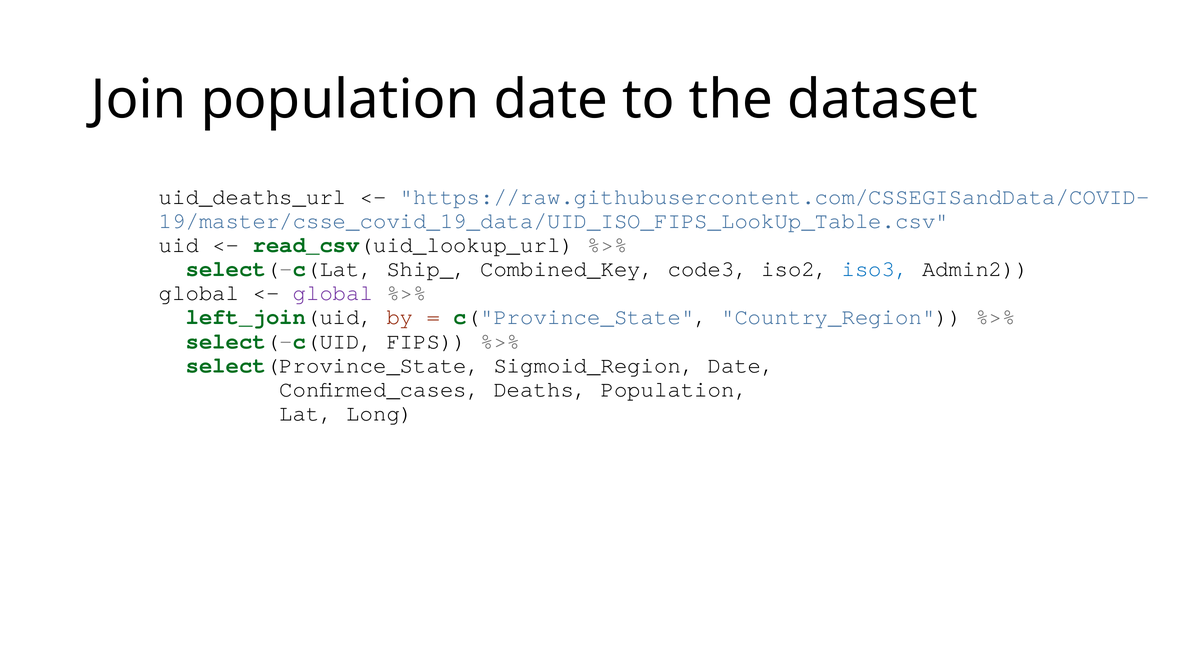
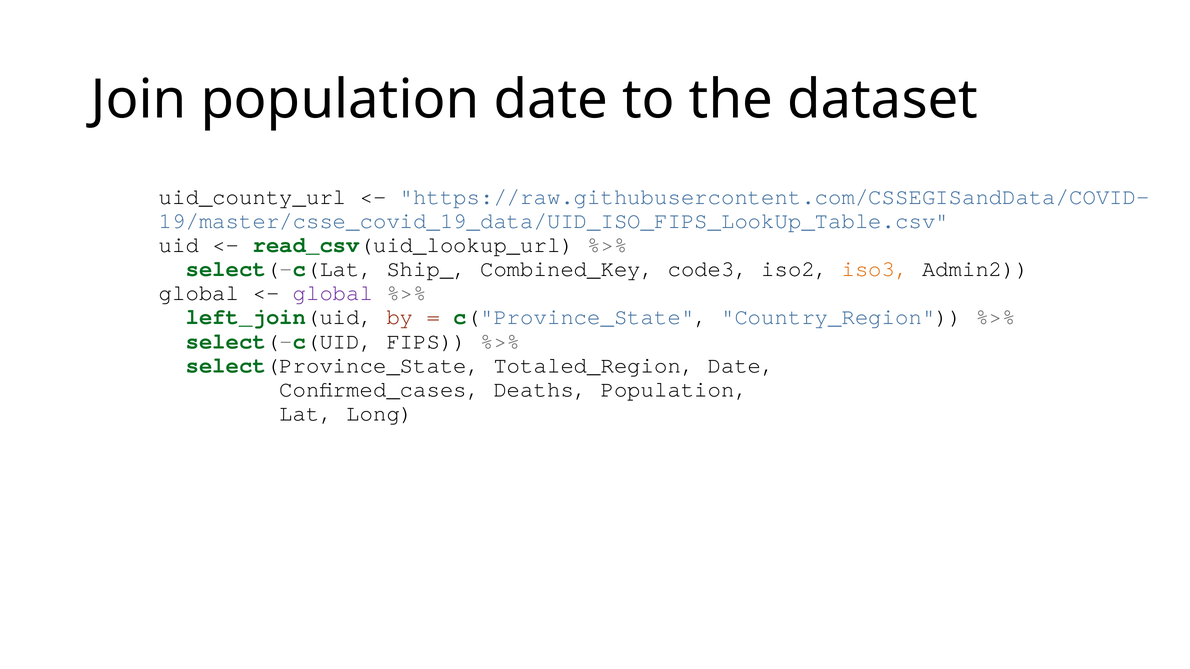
uid_deaths_url: uid_deaths_url -> uid_county_url (253, 197)
iso3 colour: blue -> orange (875, 269)
Sigmoid_Region: Sigmoid_Region -> Totaled_Region (594, 365)
